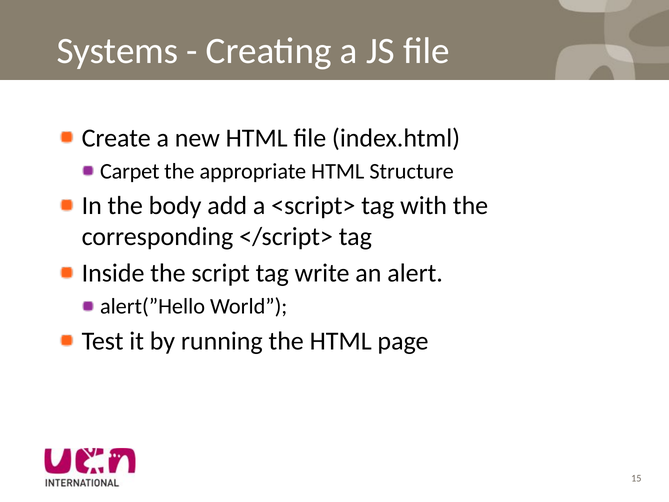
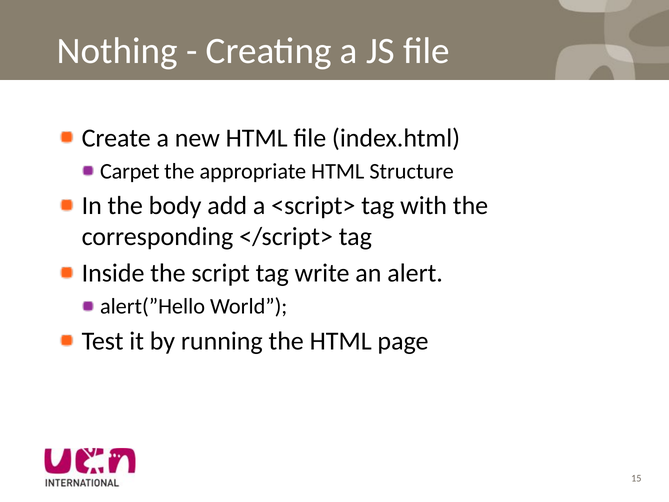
Systems: Systems -> Nothing (117, 51)
